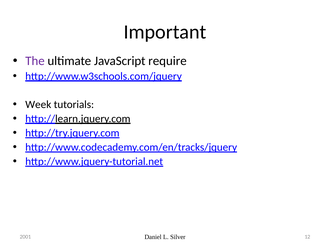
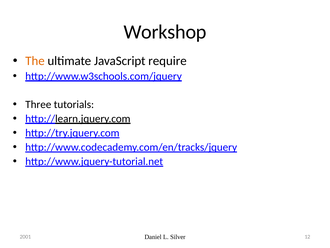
Important: Important -> Workshop (165, 32)
The colour: purple -> orange (35, 61)
Week: Week -> Three (38, 104)
